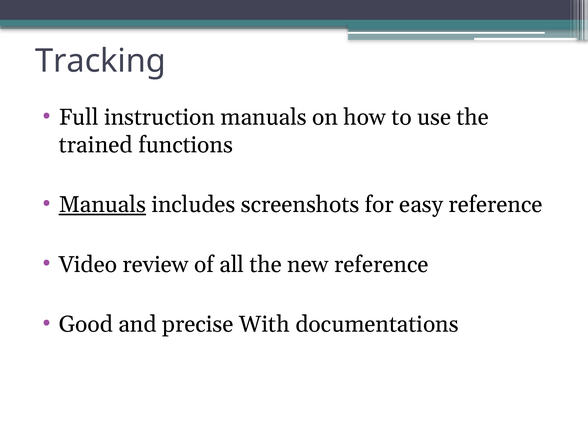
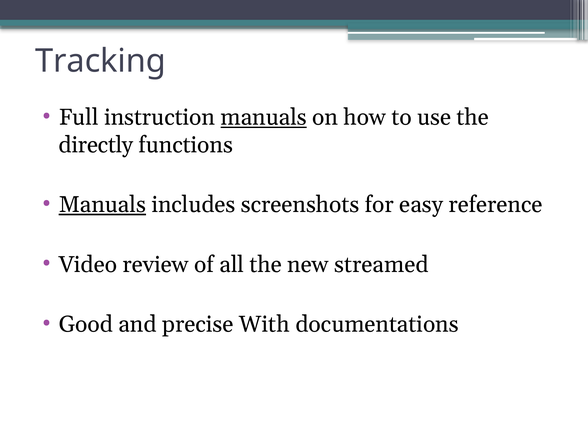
manuals underline: none -> present (264, 117)
trained: trained -> directly (96, 145)
new reference: reference -> streamed (381, 264)
